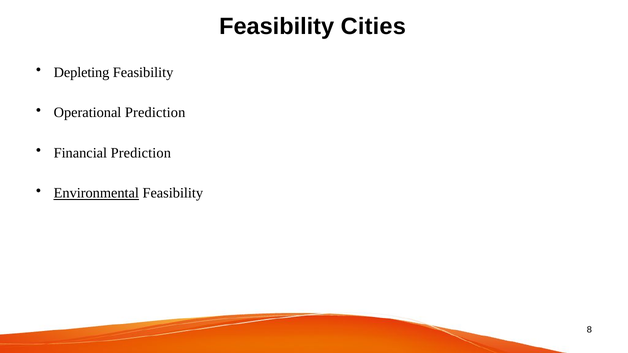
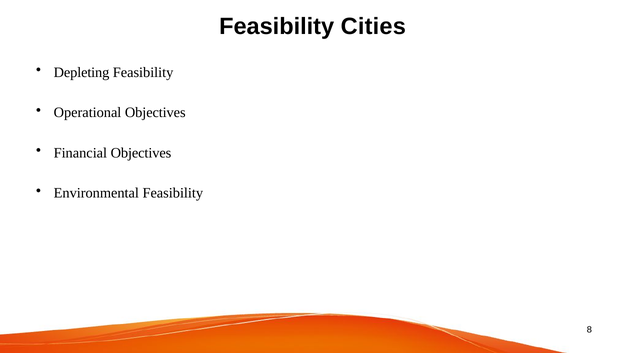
Operational Prediction: Prediction -> Objectives (155, 113)
Financial Prediction: Prediction -> Objectives (141, 153)
Environmental underline: present -> none (96, 193)
